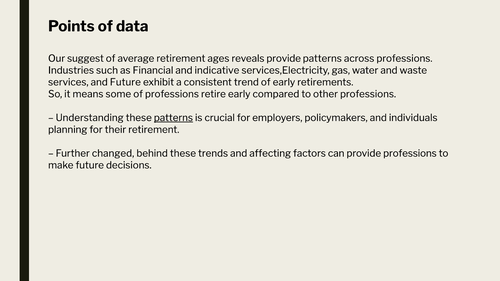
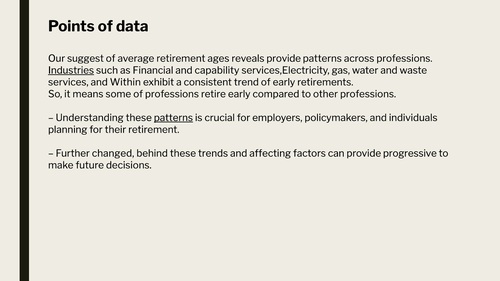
Industries underline: none -> present (71, 70)
indicative: indicative -> capability (217, 70)
and Future: Future -> Within (125, 82)
provide professions: professions -> progressive (410, 153)
